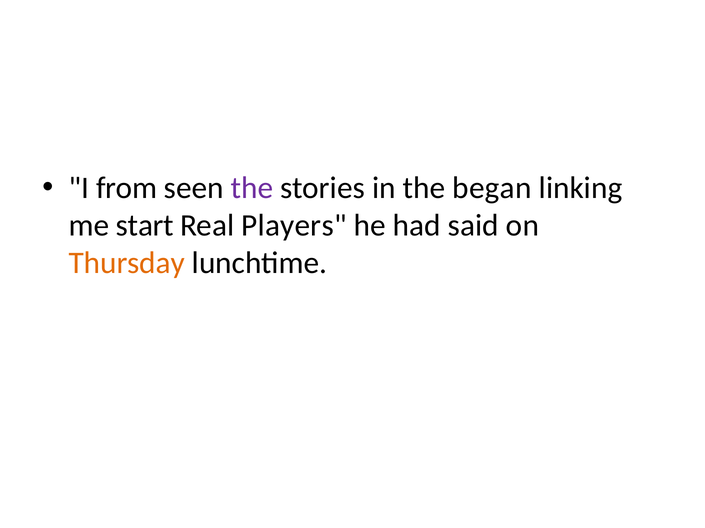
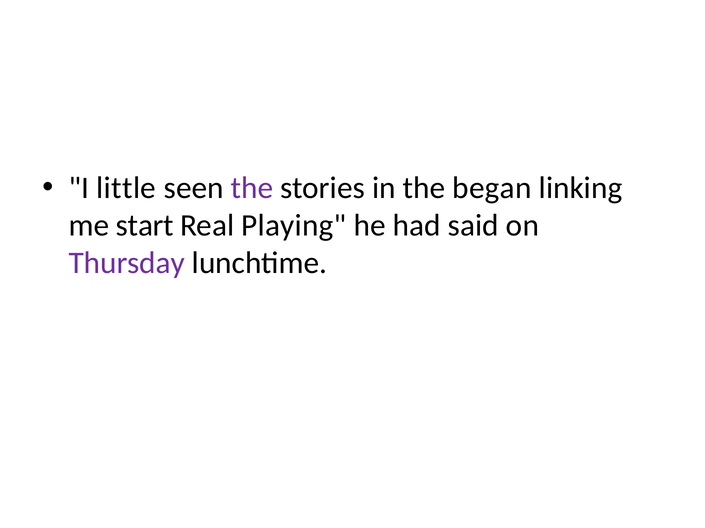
from: from -> little (126, 188)
Players: Players -> Playing (294, 226)
Thursday colour: orange -> purple (127, 263)
